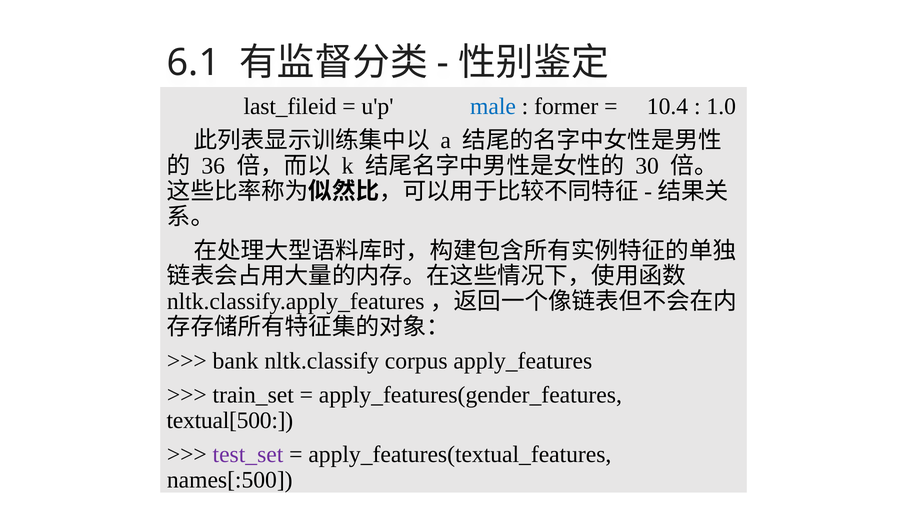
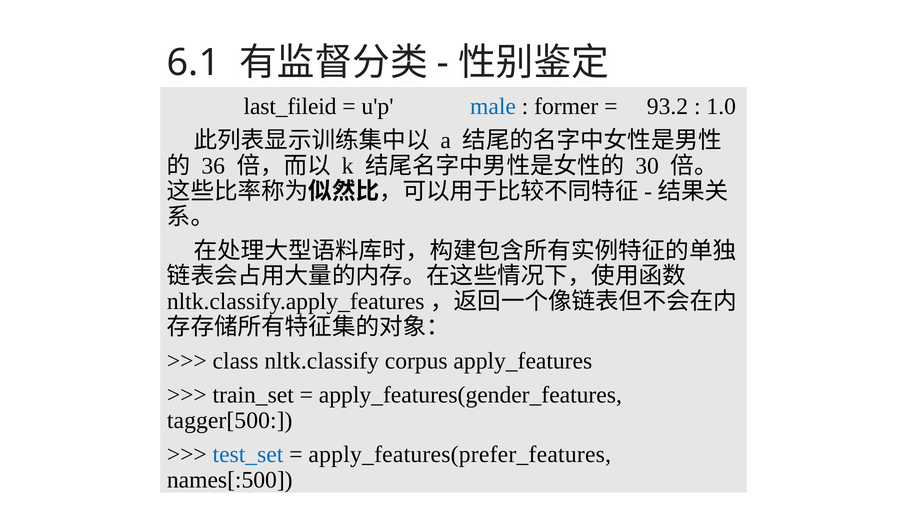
10.4: 10.4 -> 93.2 (668, 106)
bank: bank -> class (236, 361)
textual[500: textual[500 -> tagger[500 (230, 421)
test_set colour: purple -> blue (248, 455)
apply_features(textual_features: apply_features(textual_features -> apply_features(prefer_features (460, 455)
